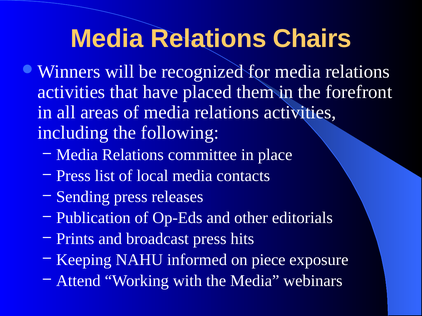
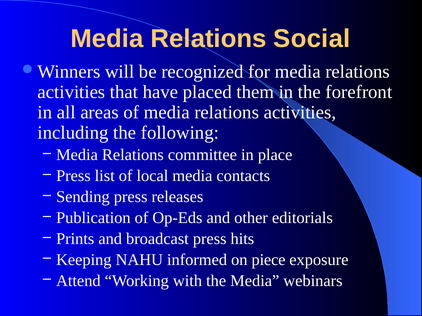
Chairs: Chairs -> Social (312, 39)
